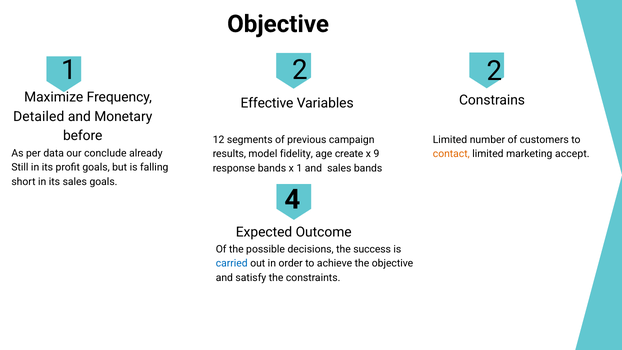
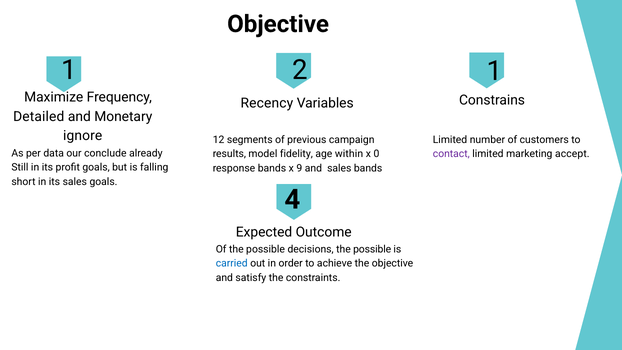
1 2: 2 -> 1 (494, 71)
Effective: Effective -> Recency (267, 103)
before: before -> ignore (83, 135)
create: create -> within (349, 154)
9: 9 -> 0 (376, 154)
contact colour: orange -> purple (451, 154)
x 1: 1 -> 9 (299, 168)
decisions the success: success -> possible (372, 249)
